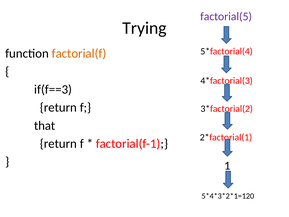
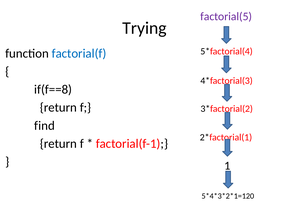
factorial(f colour: orange -> blue (79, 53)
if(f==3: if(f==3 -> if(f==8 (53, 89)
that: that -> find (45, 125)
